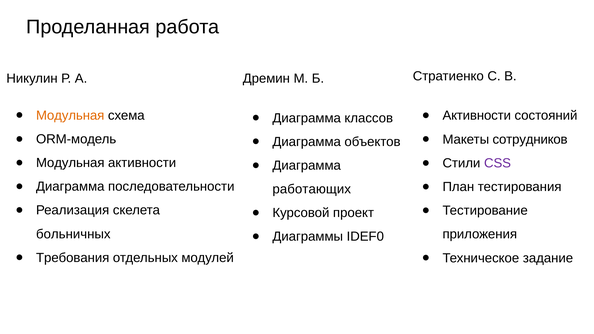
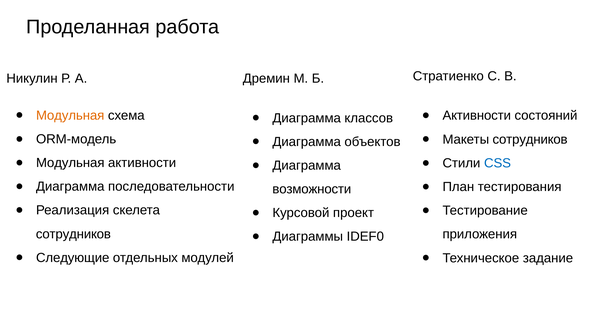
CSS colour: purple -> blue (498, 163)
работающих: работающих -> возможности (312, 189)
больничных: больничных -> сотрудников (73, 234)
Требования: Требования -> Следующие (73, 258)
